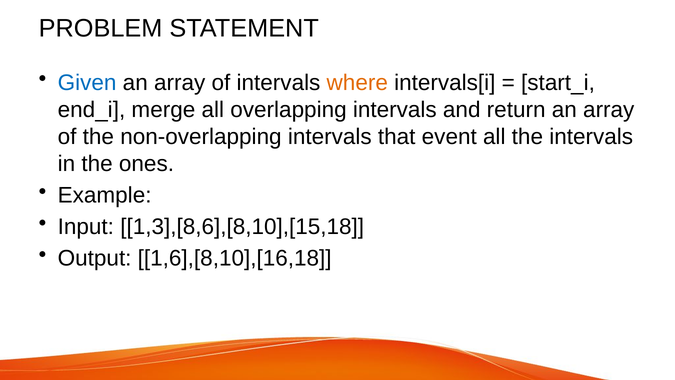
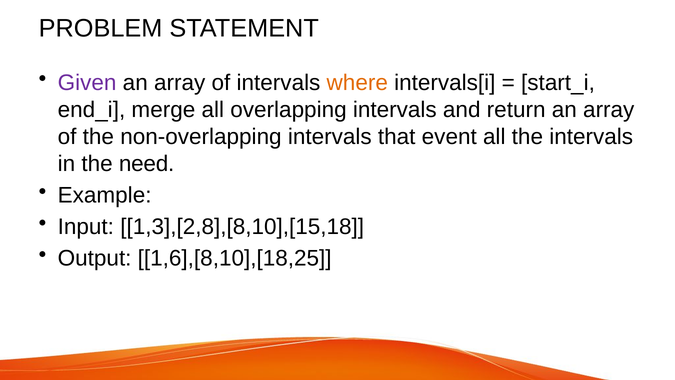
Given colour: blue -> purple (87, 83)
ones: ones -> need (147, 164)
1,3],[8,6],[8,10],[15,18: 1,3],[8,6],[8,10],[15,18 -> 1,3],[2,8],[8,10],[15,18 (242, 227)
1,6],[8,10],[16,18: 1,6],[8,10],[16,18 -> 1,6],[8,10],[18,25 (235, 258)
